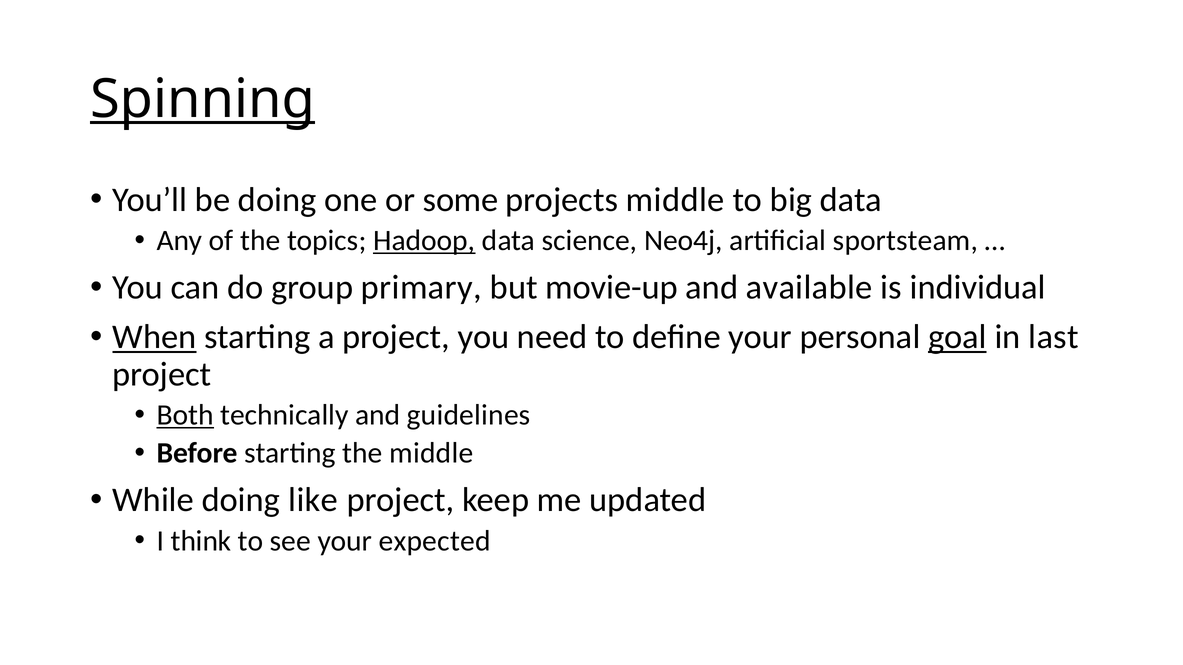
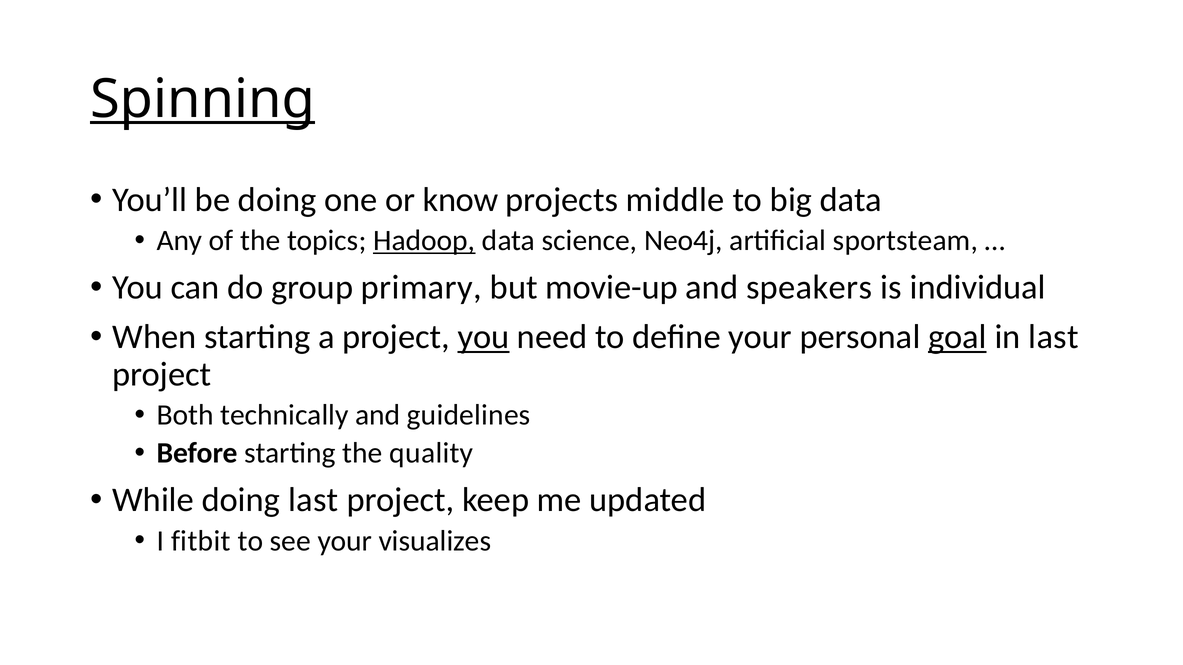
some: some -> know (461, 200)
available: available -> speakers (809, 288)
When underline: present -> none (154, 337)
you underline: none -> present (484, 337)
Both underline: present -> none (185, 415)
the middle: middle -> quality (431, 453)
doing like: like -> last (313, 500)
think: think -> fitbit (201, 541)
expected: expected -> visualizes (435, 541)
